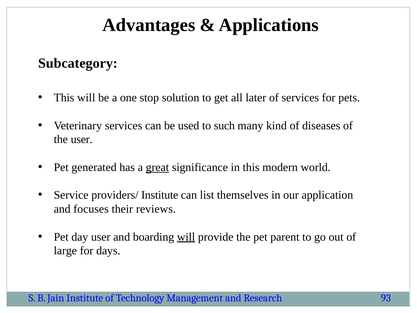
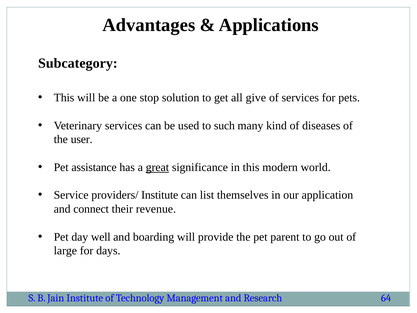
later: later -> give (256, 98)
generated: generated -> assistance (94, 167)
focuses: focuses -> connect (91, 209)
reviews: reviews -> revenue (156, 209)
day user: user -> well (101, 237)
will underline: present -> none (186, 237)
93: 93 -> 64 (386, 298)
